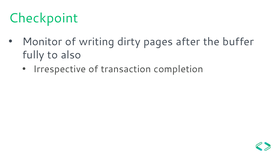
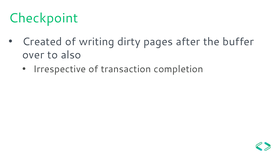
Monitor: Monitor -> Created (42, 42)
fully: fully -> over (33, 55)
